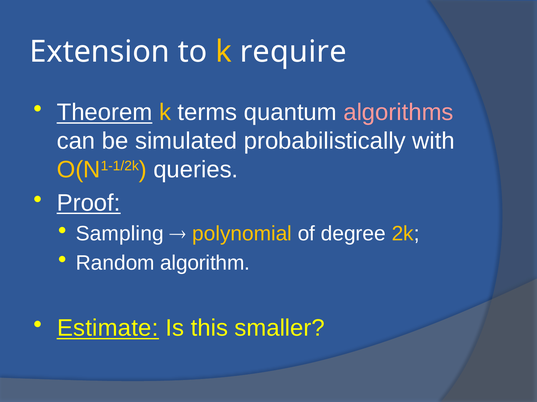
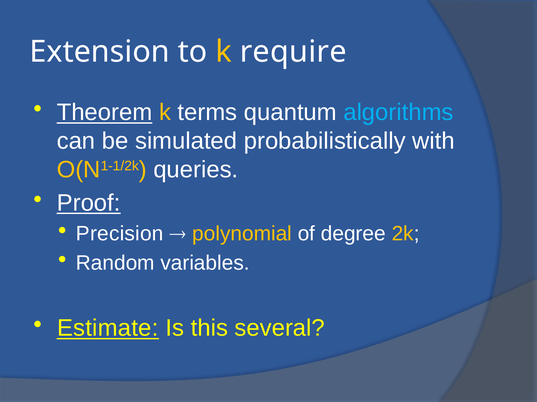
algorithms colour: pink -> light blue (398, 113)
Sampling: Sampling -> Precision (120, 234)
algorithm: algorithm -> variables (205, 263)
smaller: smaller -> several (280, 329)
